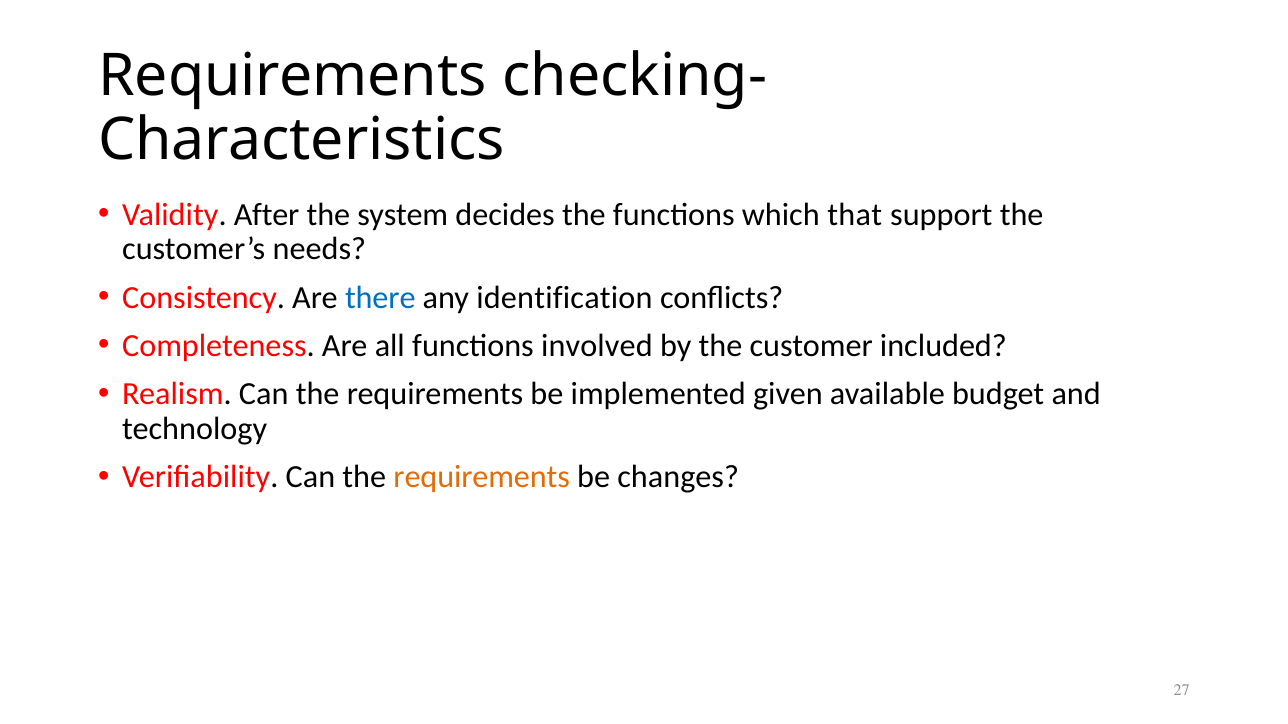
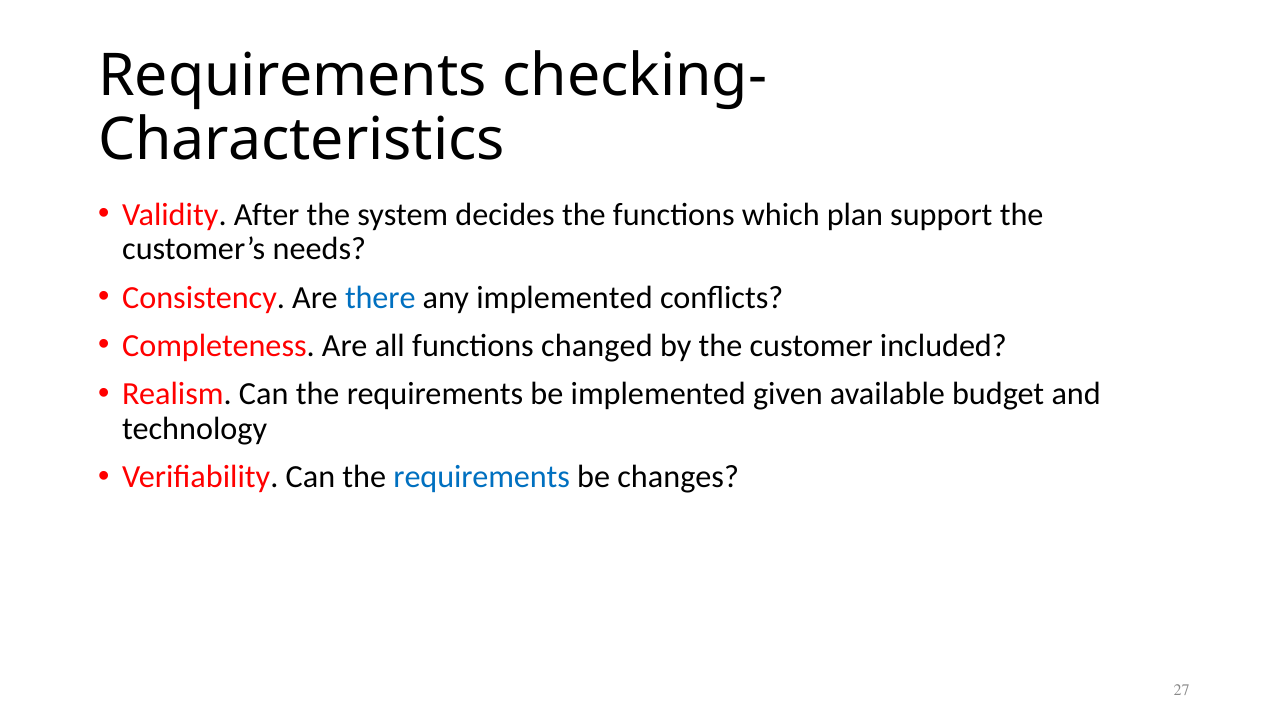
that: that -> plan (855, 215)
any identification: identification -> implemented (564, 298)
involved: involved -> changed (597, 346)
requirements colour: orange -> blue (482, 477)
